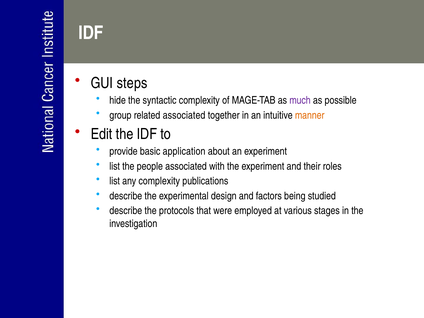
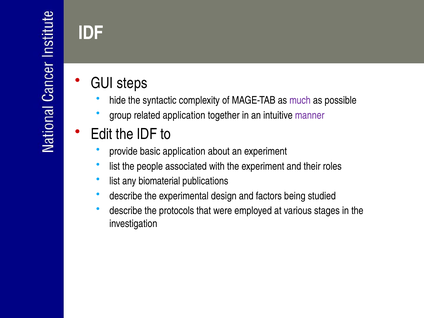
related associated: associated -> application (184, 115)
manner colour: orange -> purple (310, 115)
any complexity: complexity -> biomaterial (159, 181)
